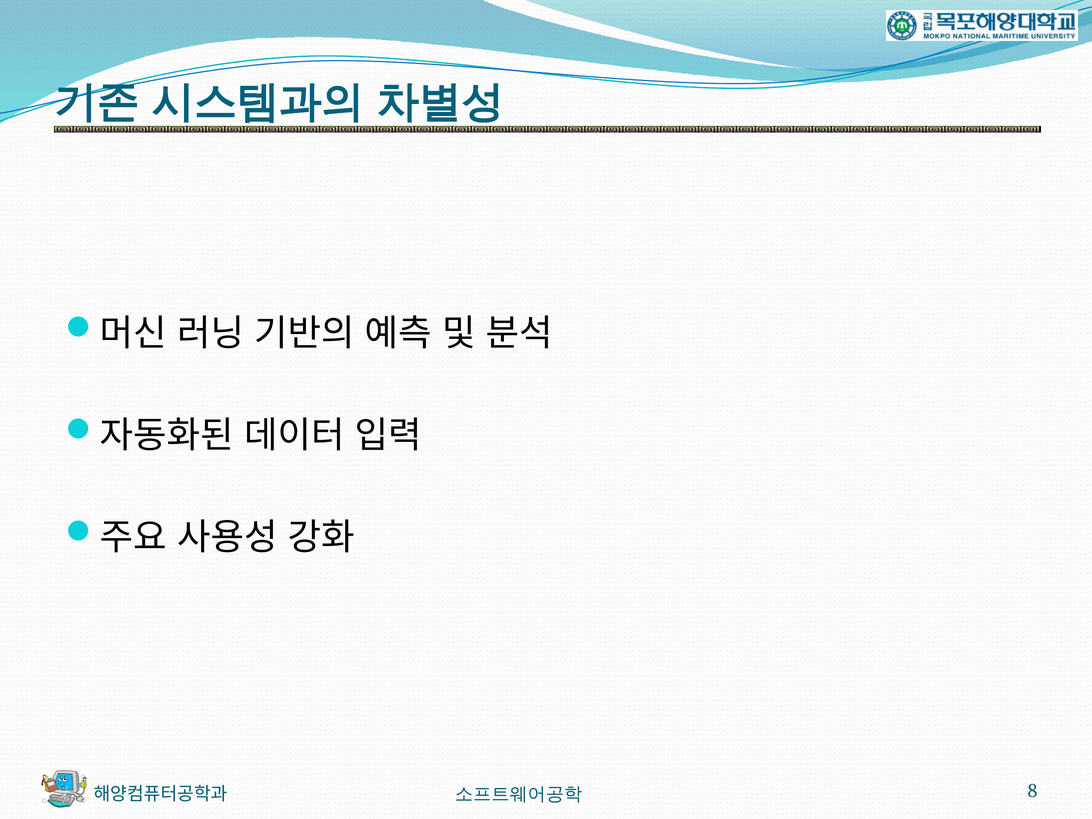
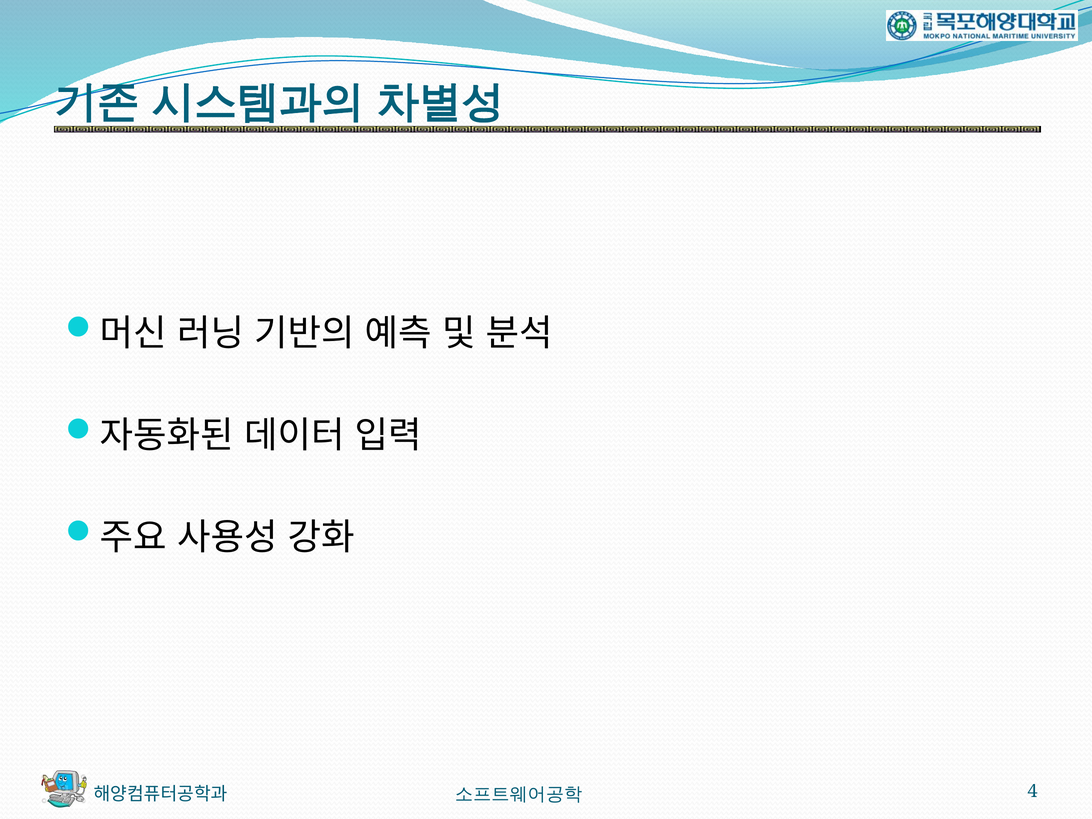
8: 8 -> 4 (1032, 791)
